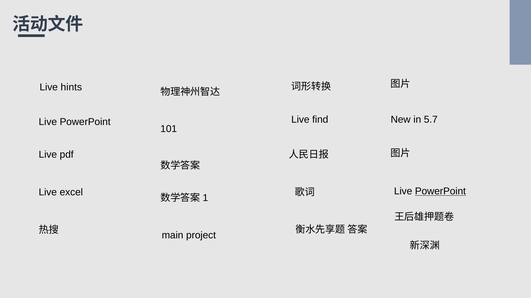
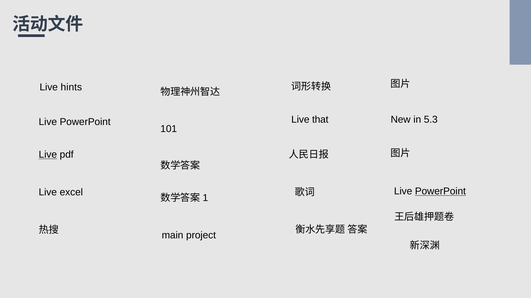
find: find -> that (320, 120)
5.7: 5.7 -> 5.3 (431, 120)
Live underline: none -> present (48, 155)
